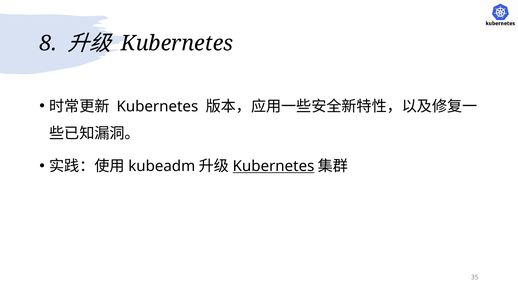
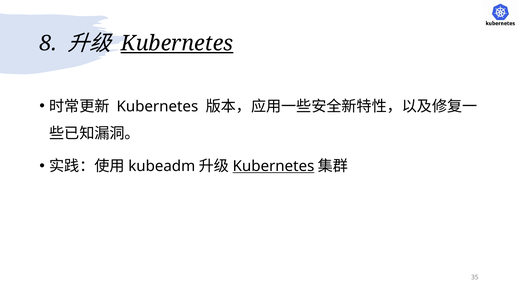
Kubernetes underline: none -> present (177, 44)
